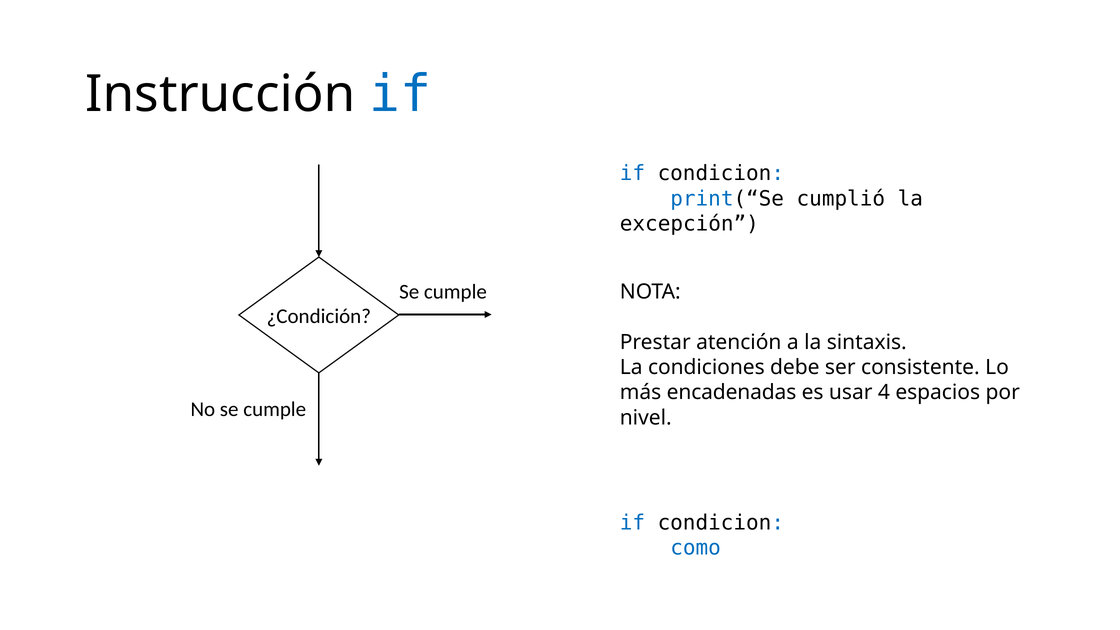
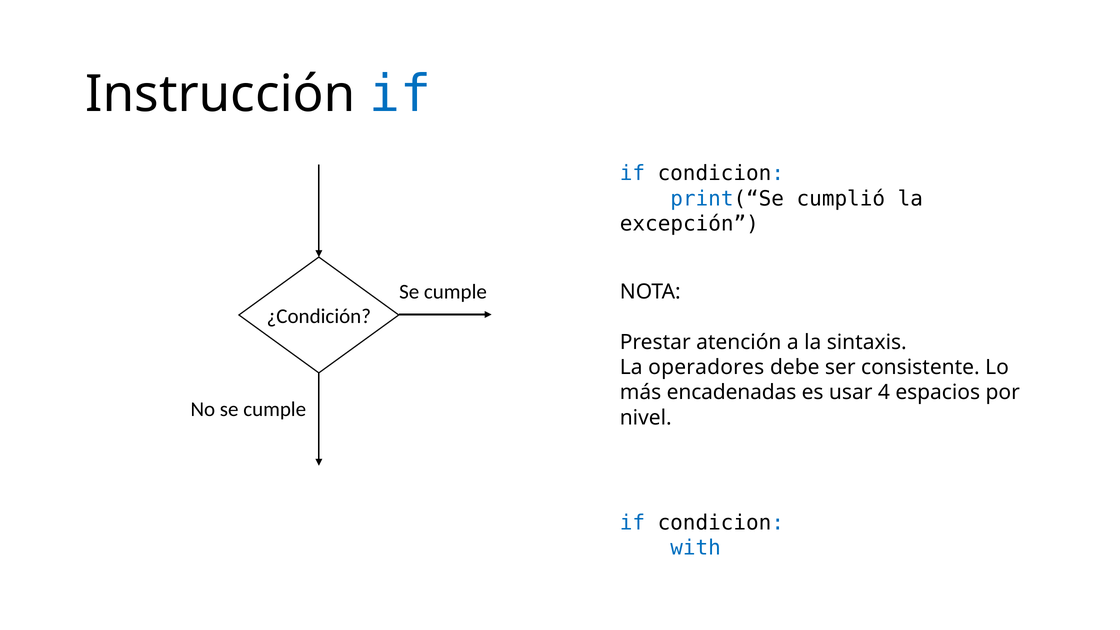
condiciones: condiciones -> operadores (706, 367)
como: como -> with (696, 548)
